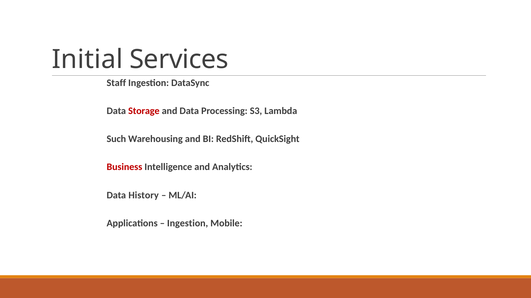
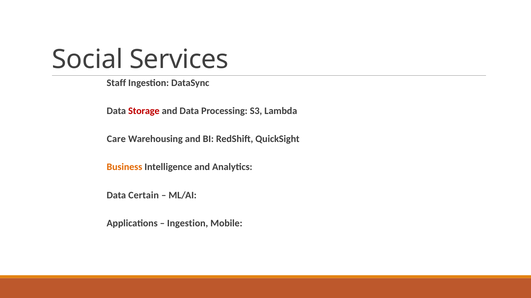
Initial: Initial -> Social (87, 59)
Such: Such -> Care (116, 139)
Business colour: red -> orange (124, 167)
History: History -> Certain (144, 196)
